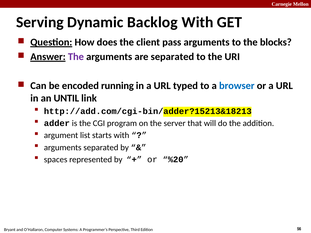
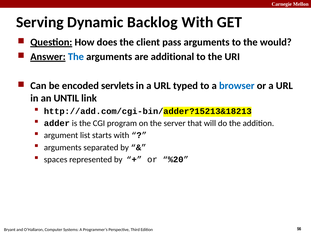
blocks: blocks -> would (276, 42)
The colour: purple -> blue (76, 57)
are separated: separated -> additional (172, 57)
running: running -> servlets (117, 86)
